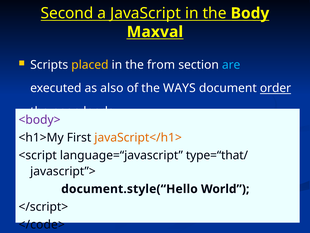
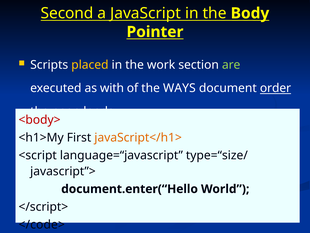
Maxval: Maxval -> Pointer (155, 32)
from: from -> work (161, 65)
are colour: light blue -> light green (231, 65)
also: also -> with (112, 88)
<body> colour: purple -> red (40, 120)
type=“that/: type=“that/ -> type=“size/ (217, 155)
document.style(“Hello: document.style(“Hello -> document.enter(“Hello (130, 189)
